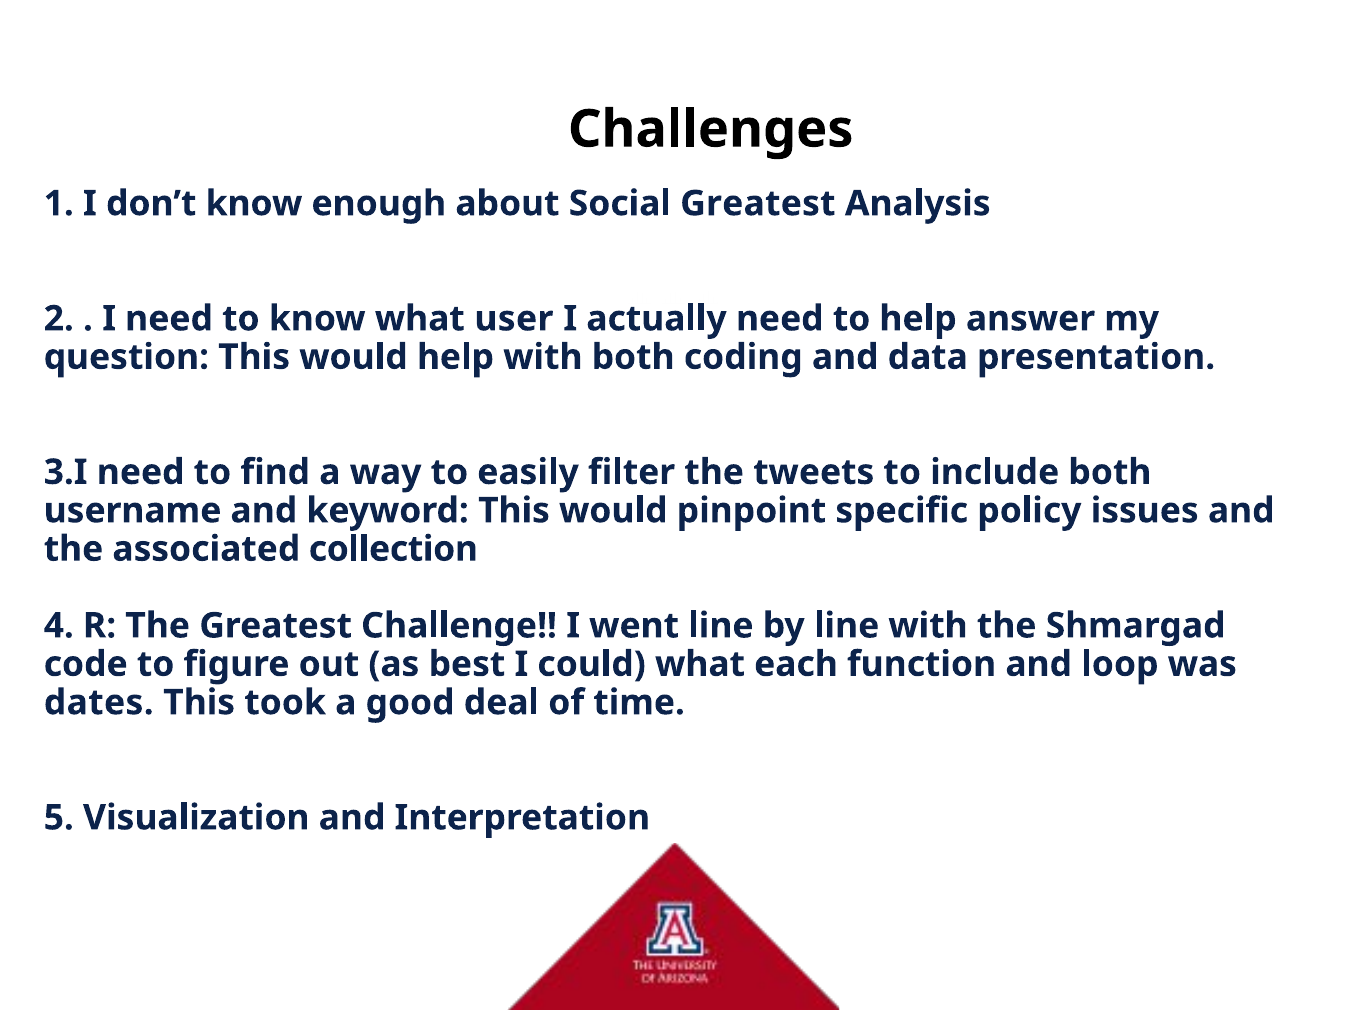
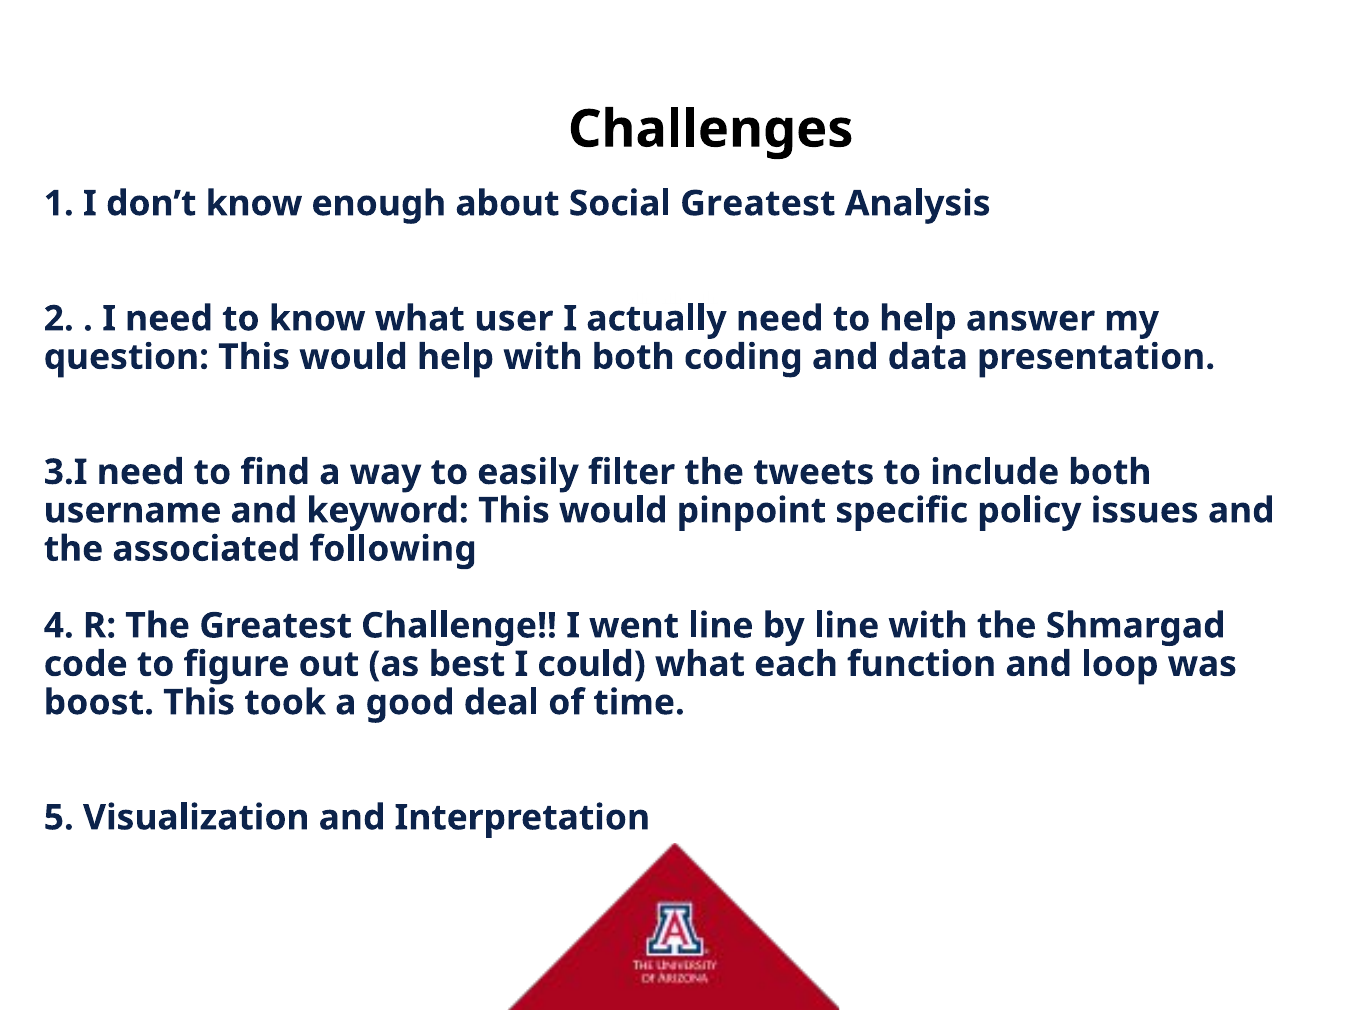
collection: collection -> following (393, 549)
dates: dates -> boost (99, 702)
